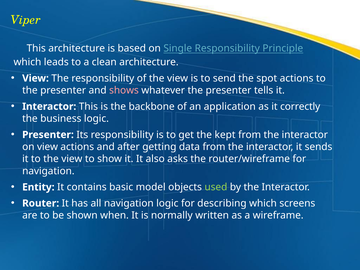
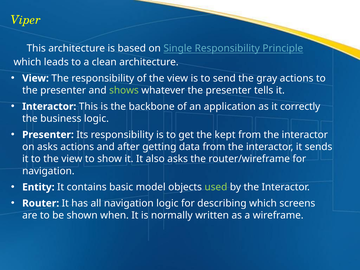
spot: spot -> gray (267, 78)
shows colour: pink -> light green (124, 90)
on view: view -> asks (47, 147)
